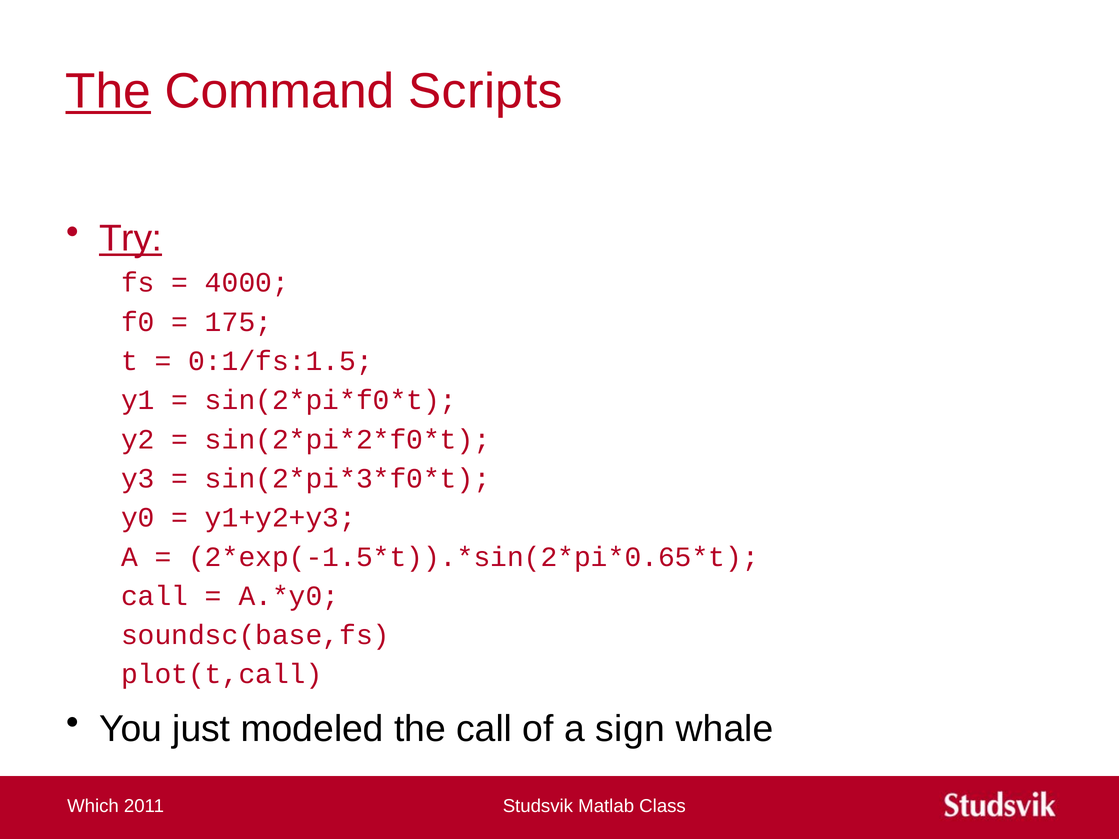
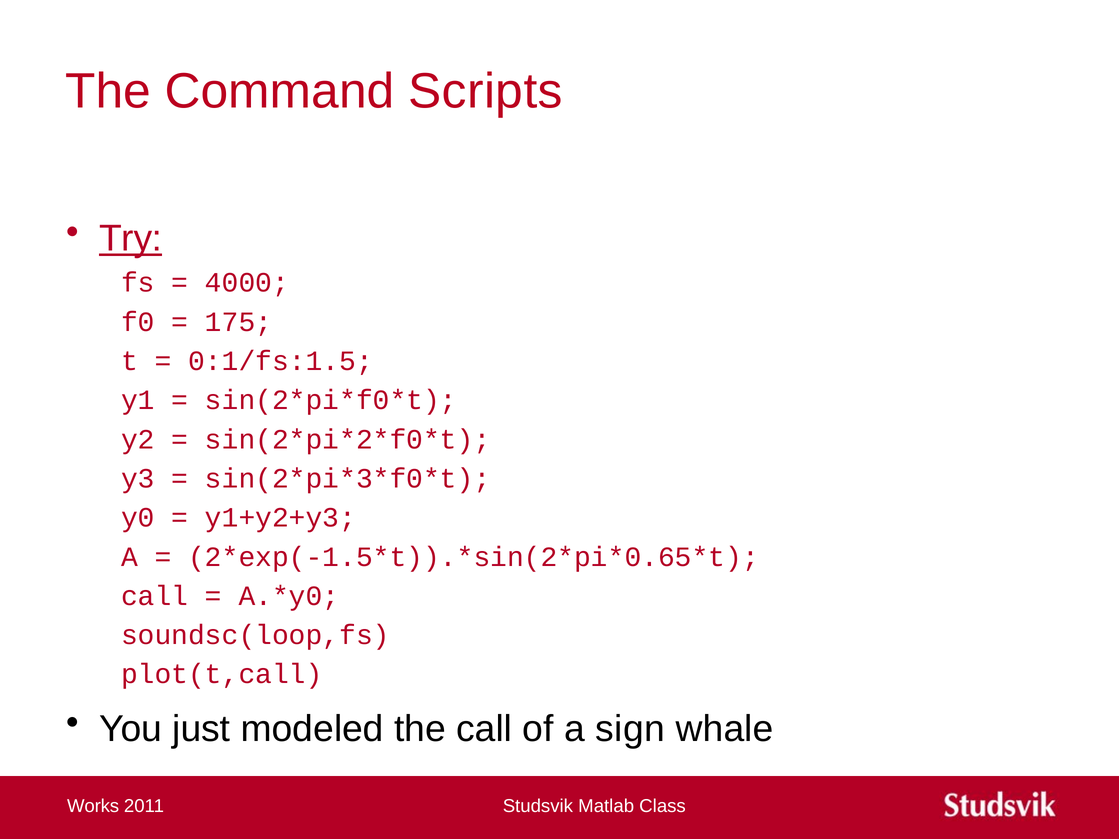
The underline: present -> none (108, 91)
soundsc(base,fs: soundsc(base,fs -> soundsc(loop,fs (255, 635)
Which: Which -> Works (93, 806)
